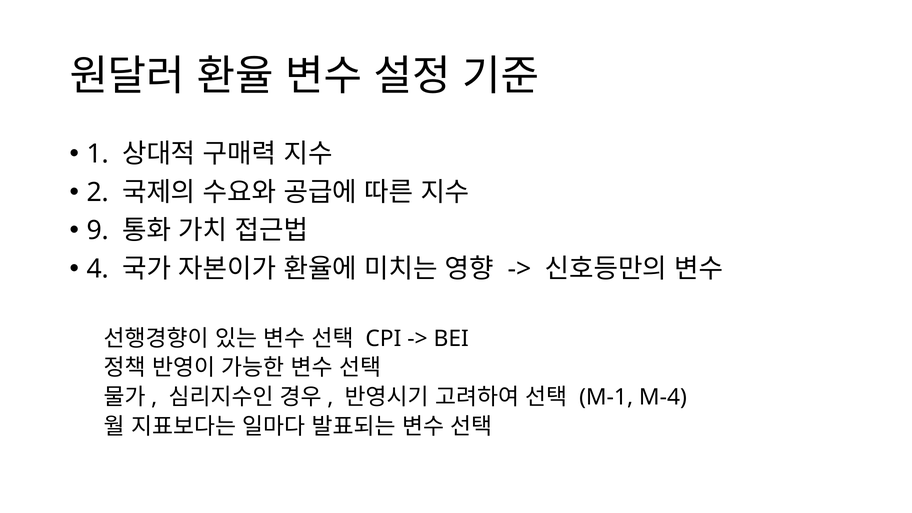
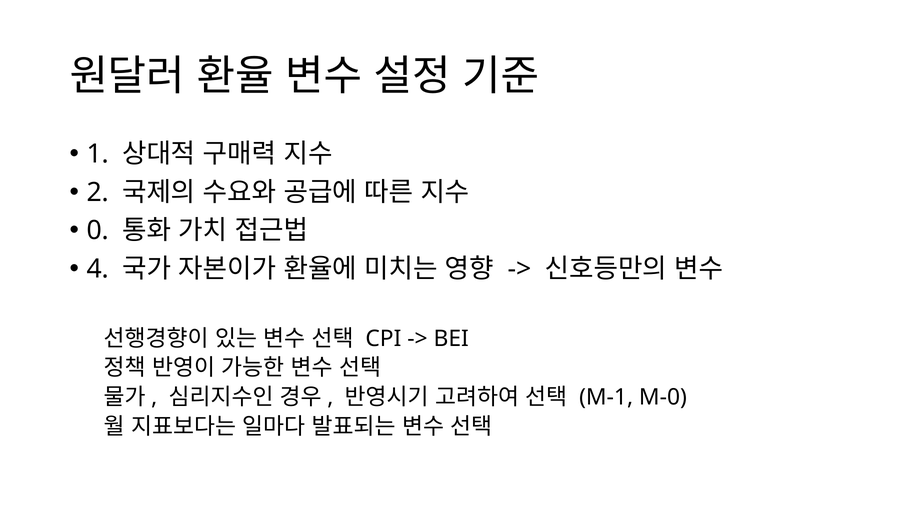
9: 9 -> 0 (98, 231)
M-4: M-4 -> M-0 (663, 397)
